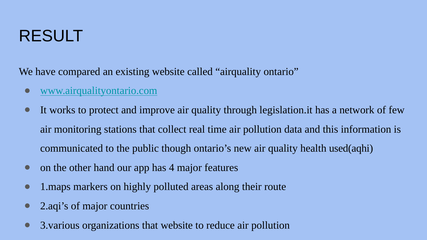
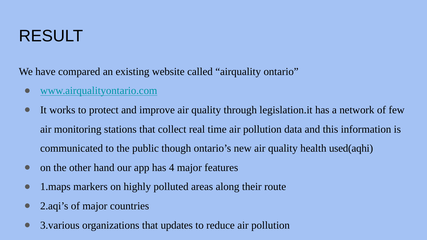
that website: website -> updates (177, 225)
